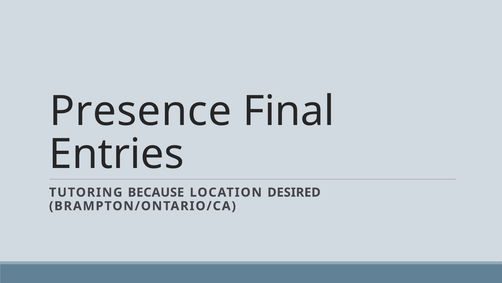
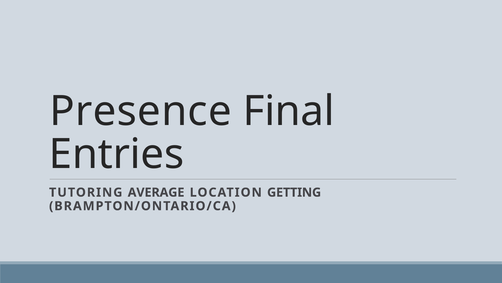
BECAUSE: BECAUSE -> AVERAGE (156, 192)
DESIRED: DESIRED -> GETTING (294, 192)
